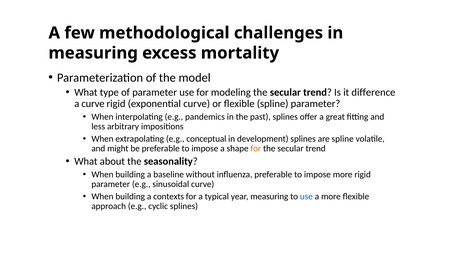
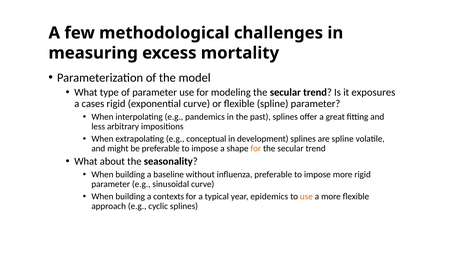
difference: difference -> exposures (373, 92)
a curve: curve -> cases (93, 104)
year measuring: measuring -> epidemics (269, 196)
use colour: blue -> orange (306, 196)
